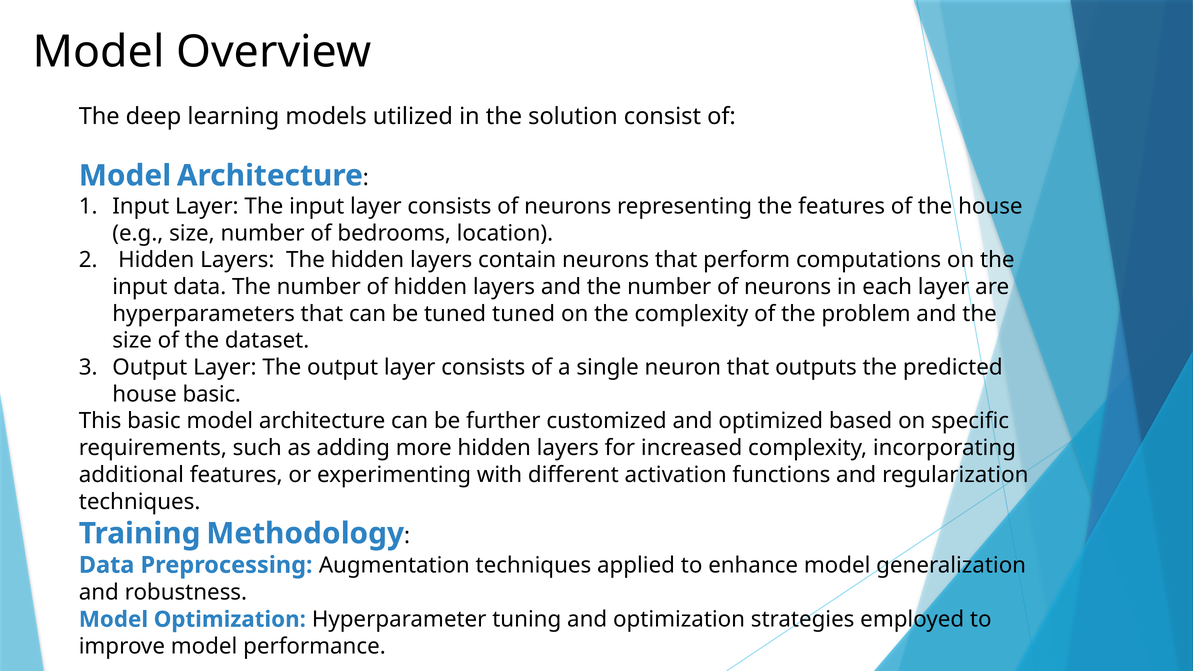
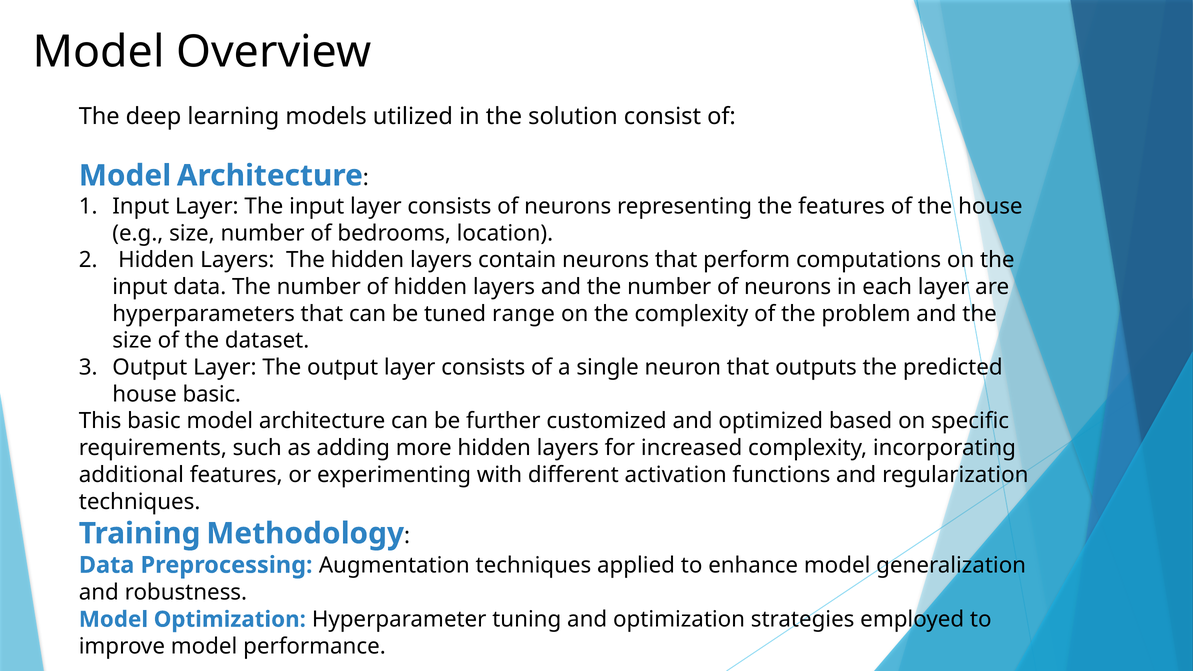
tuned tuned: tuned -> range (524, 314)
